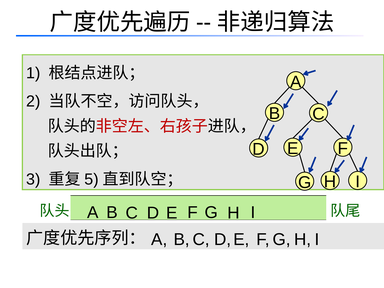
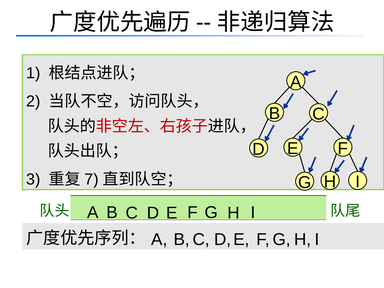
5: 5 -> 7 (92, 179)
